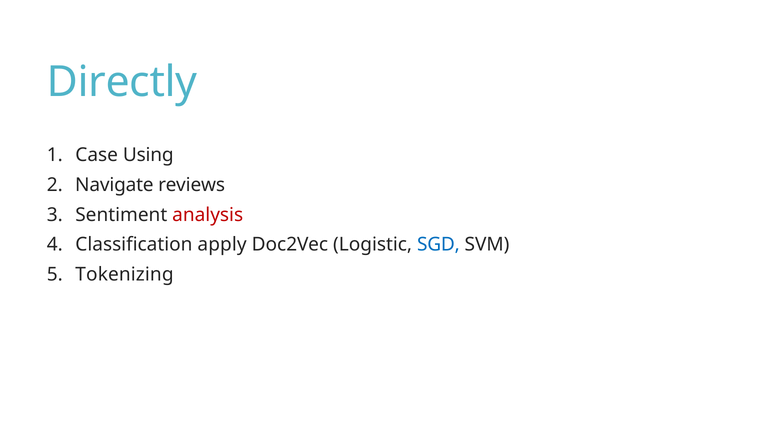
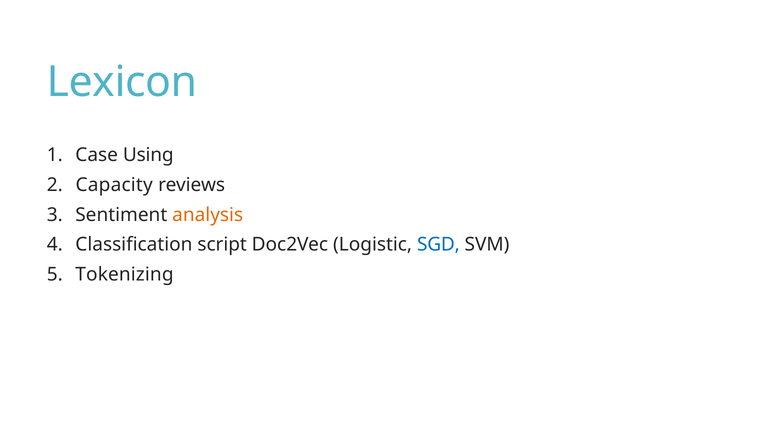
Directly: Directly -> Lexicon (122, 82)
Navigate: Navigate -> Capacity (114, 185)
analysis colour: red -> orange (208, 215)
apply: apply -> script (222, 244)
